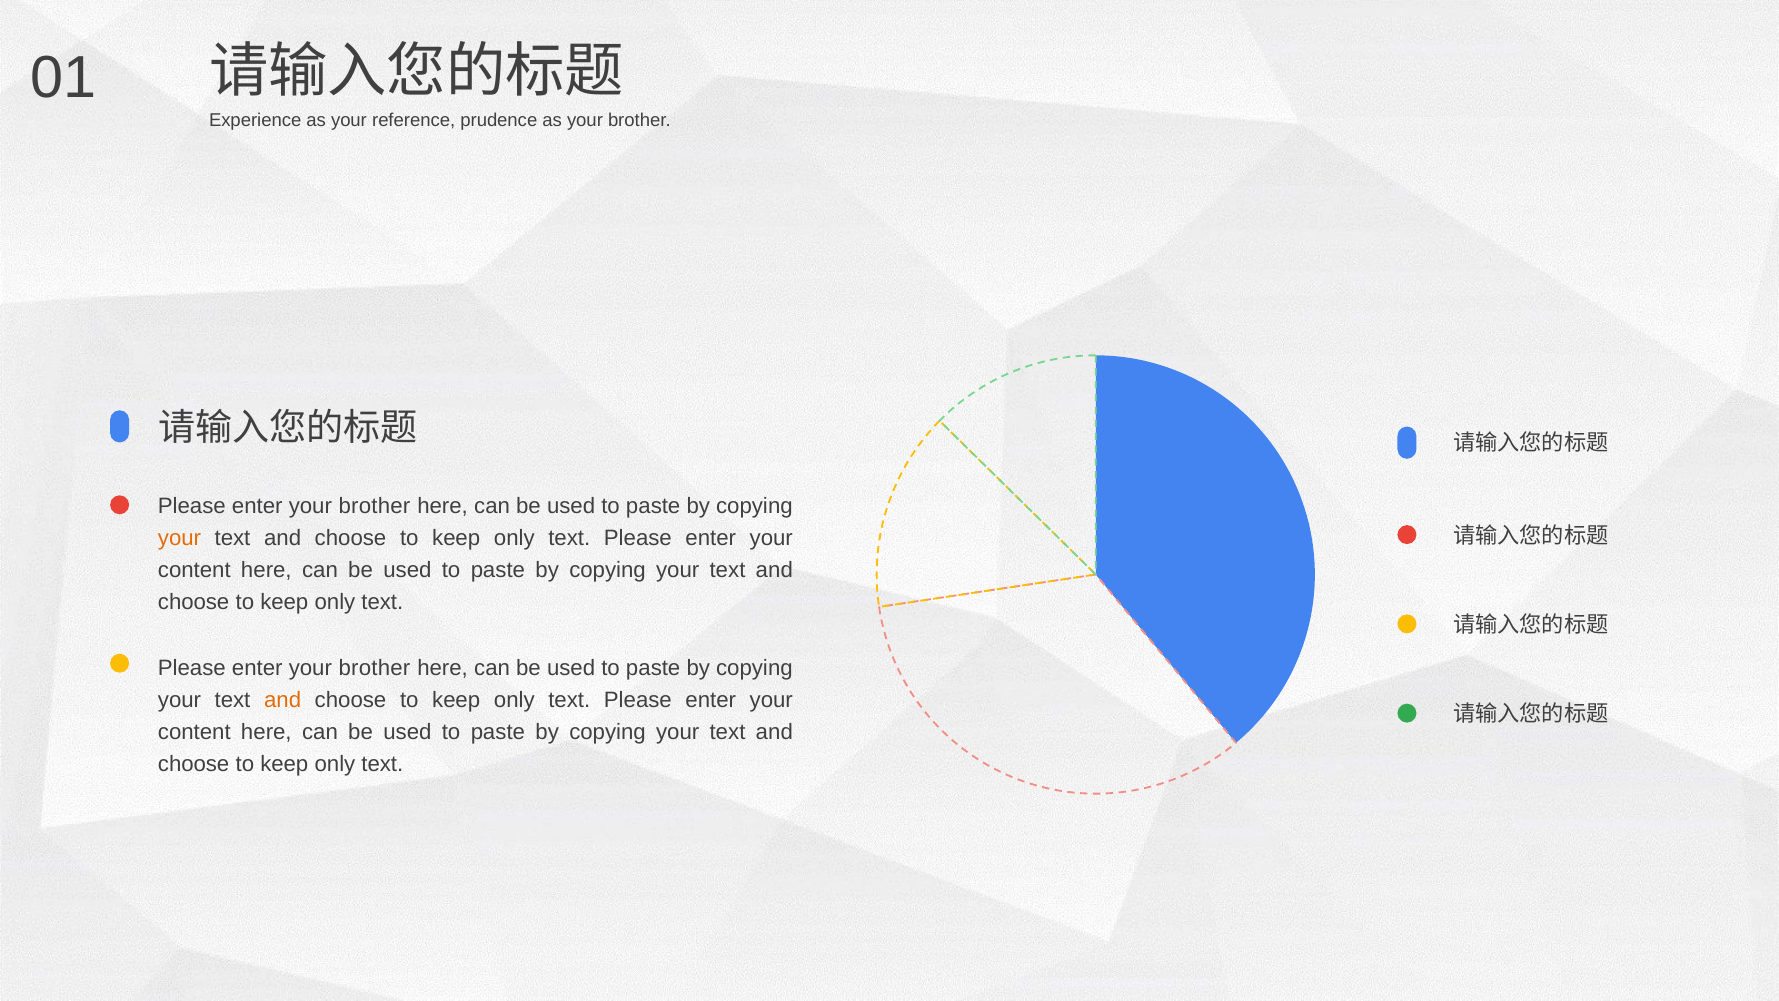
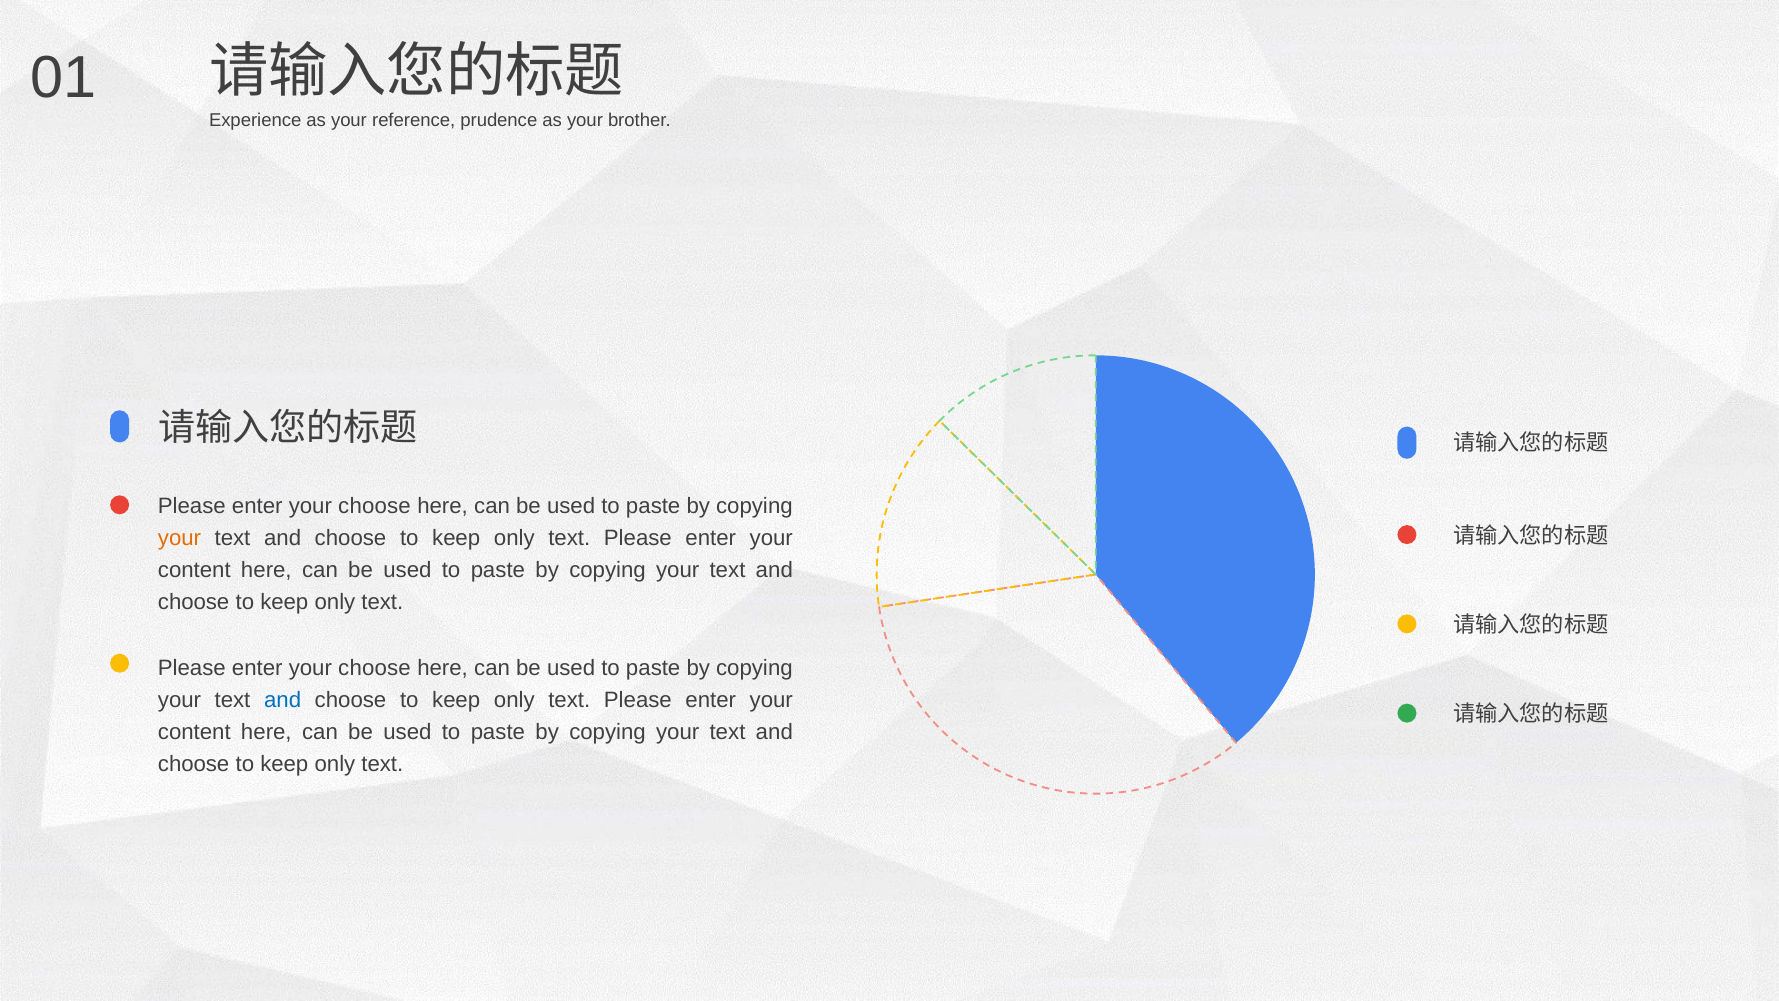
brother: brother -> choose (375, 506)
brother: brother -> choose (375, 668)
and colour: orange -> blue (283, 700)
